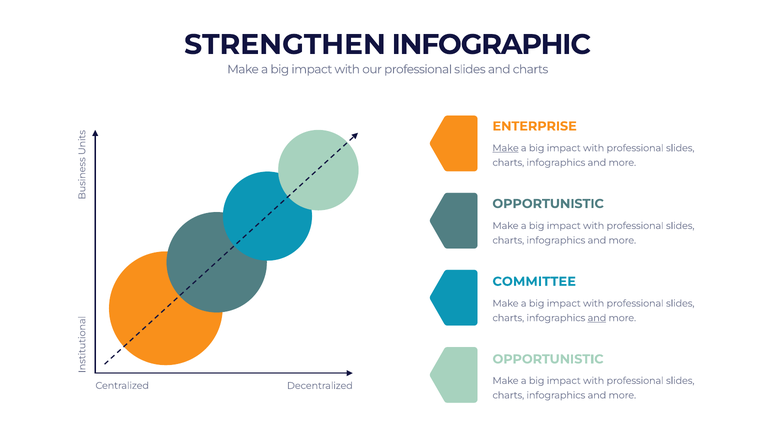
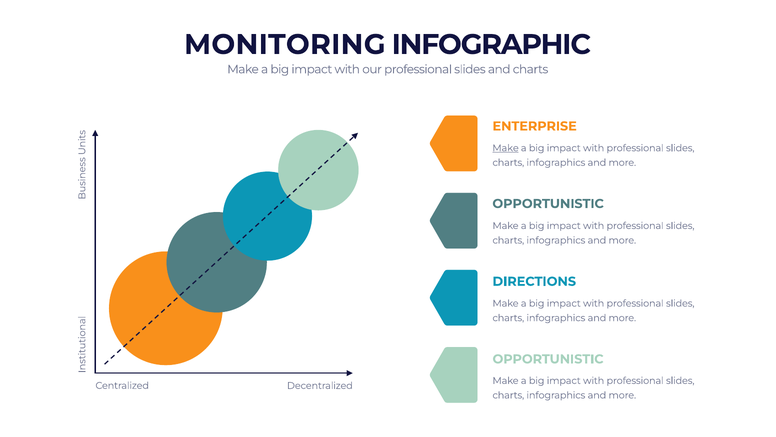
STRENGTHEN: STRENGTHEN -> MONITORING (285, 45)
COMMITTEE: COMMITTEE -> DIRECTIONS (534, 281)
and underline: present -> none (597, 318)
